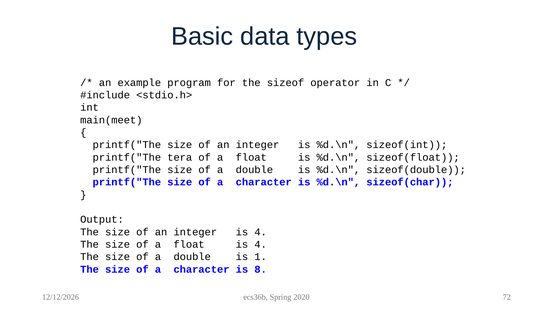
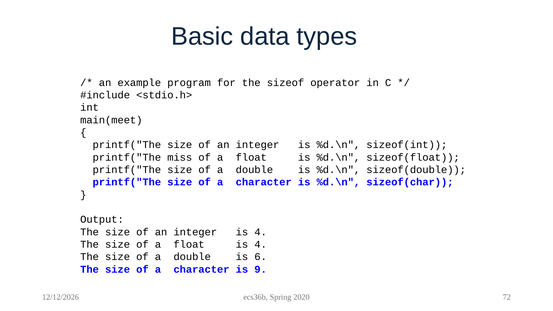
tera: tera -> miss (180, 157)
1: 1 -> 6 (261, 257)
8: 8 -> 9 (261, 269)
